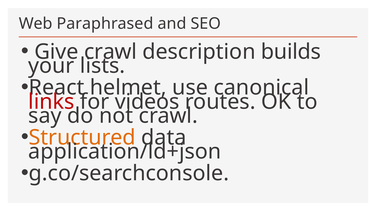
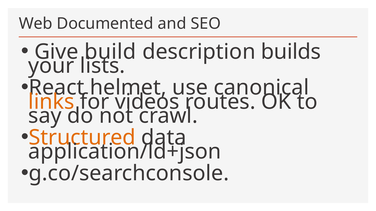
Paraphrased: Paraphrased -> Documented (105, 24)
Give crawl: crawl -> build (110, 52)
links colour: red -> orange (51, 102)
